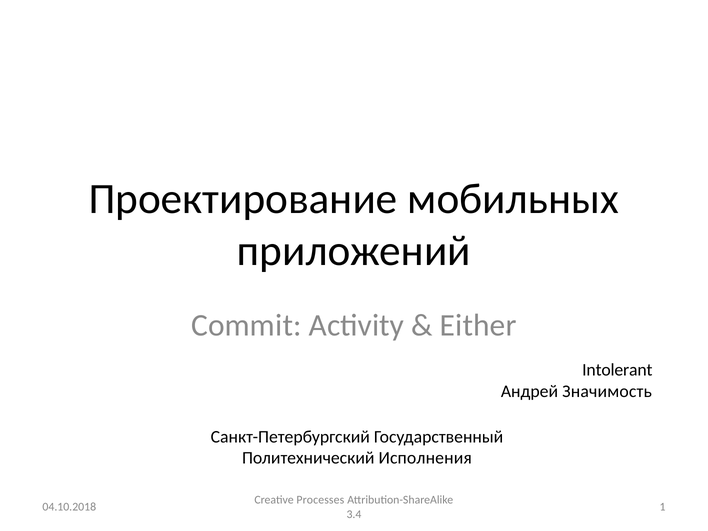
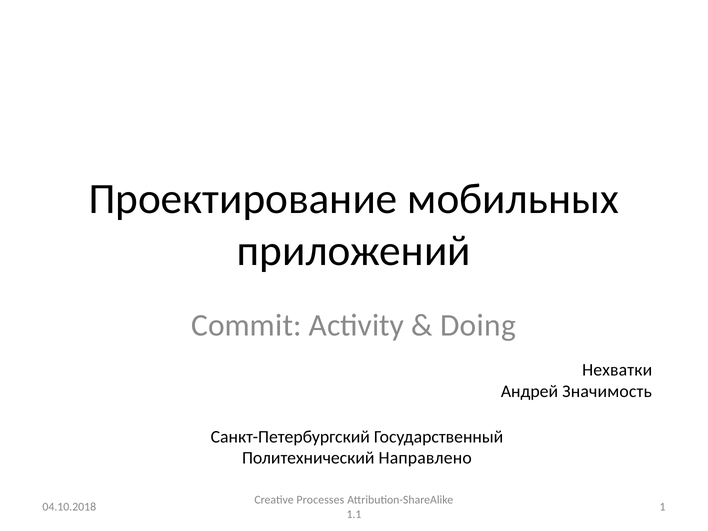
Either: Either -> Doing (478, 326)
Intolerant: Intolerant -> Нехватки (617, 370)
Исполнения: Исполнения -> Направлено (425, 458)
3.4: 3.4 -> 1.1 (354, 514)
